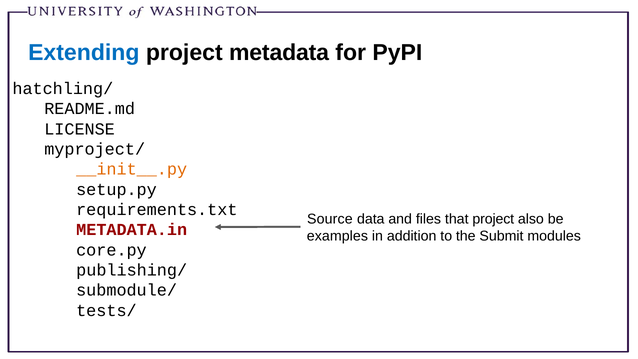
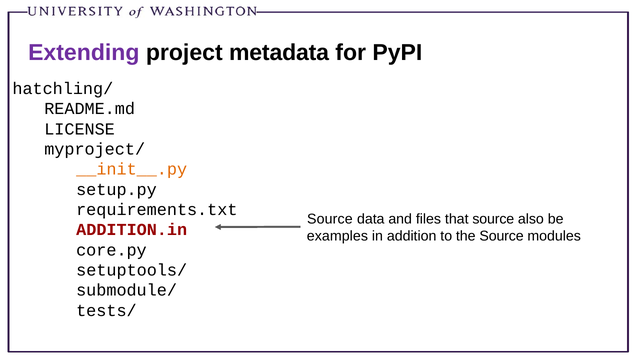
Extending colour: blue -> purple (84, 53)
that project: project -> source (493, 219)
METADATA.in: METADATA.in -> ADDITION.in (132, 230)
the Submit: Submit -> Source (502, 236)
publishing/: publishing/ -> setuptools/ (132, 270)
